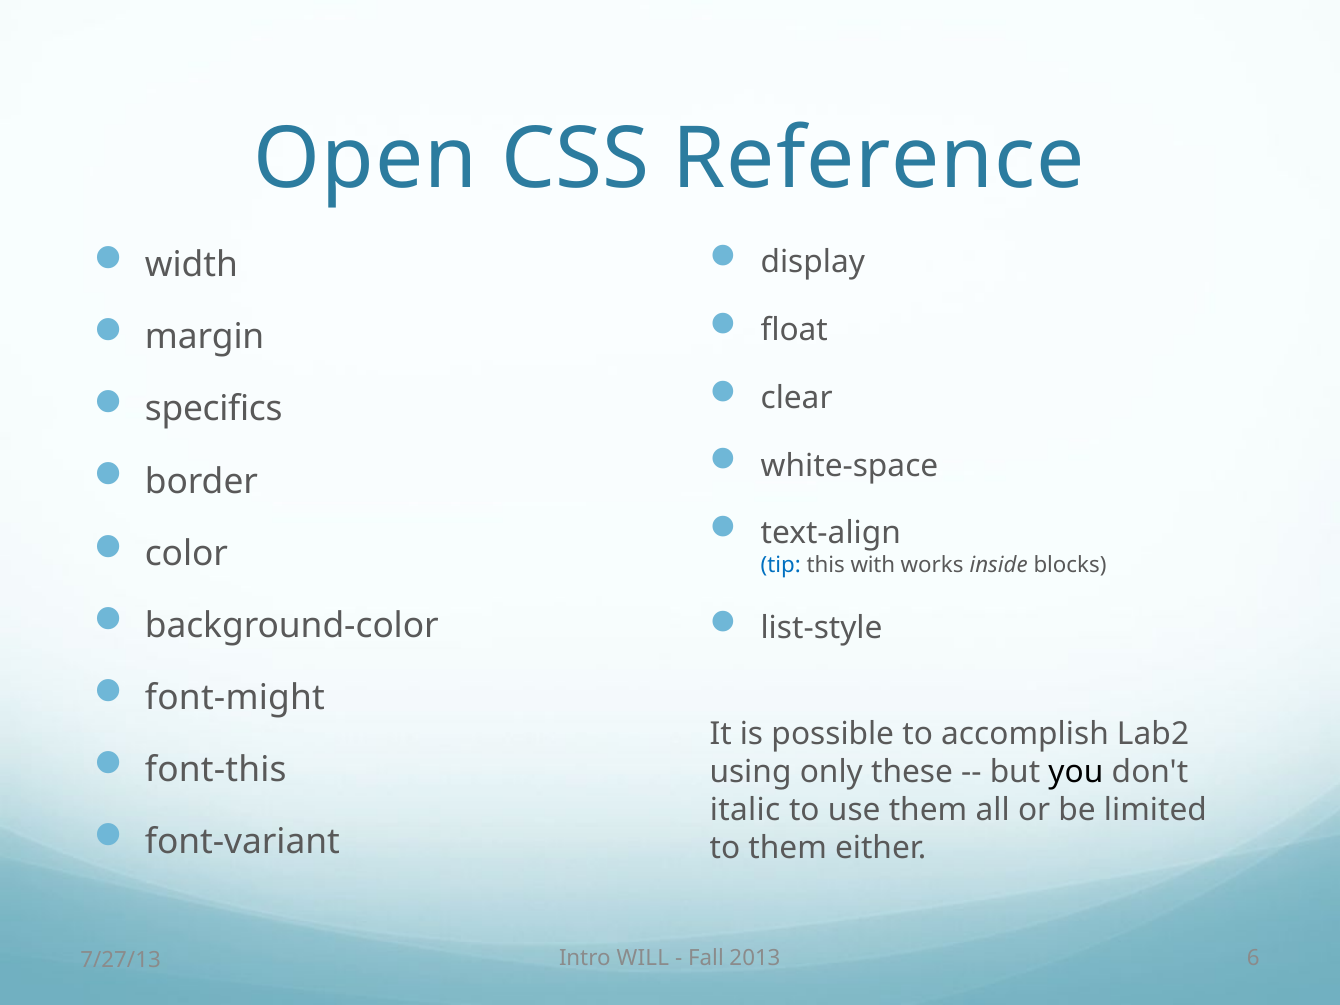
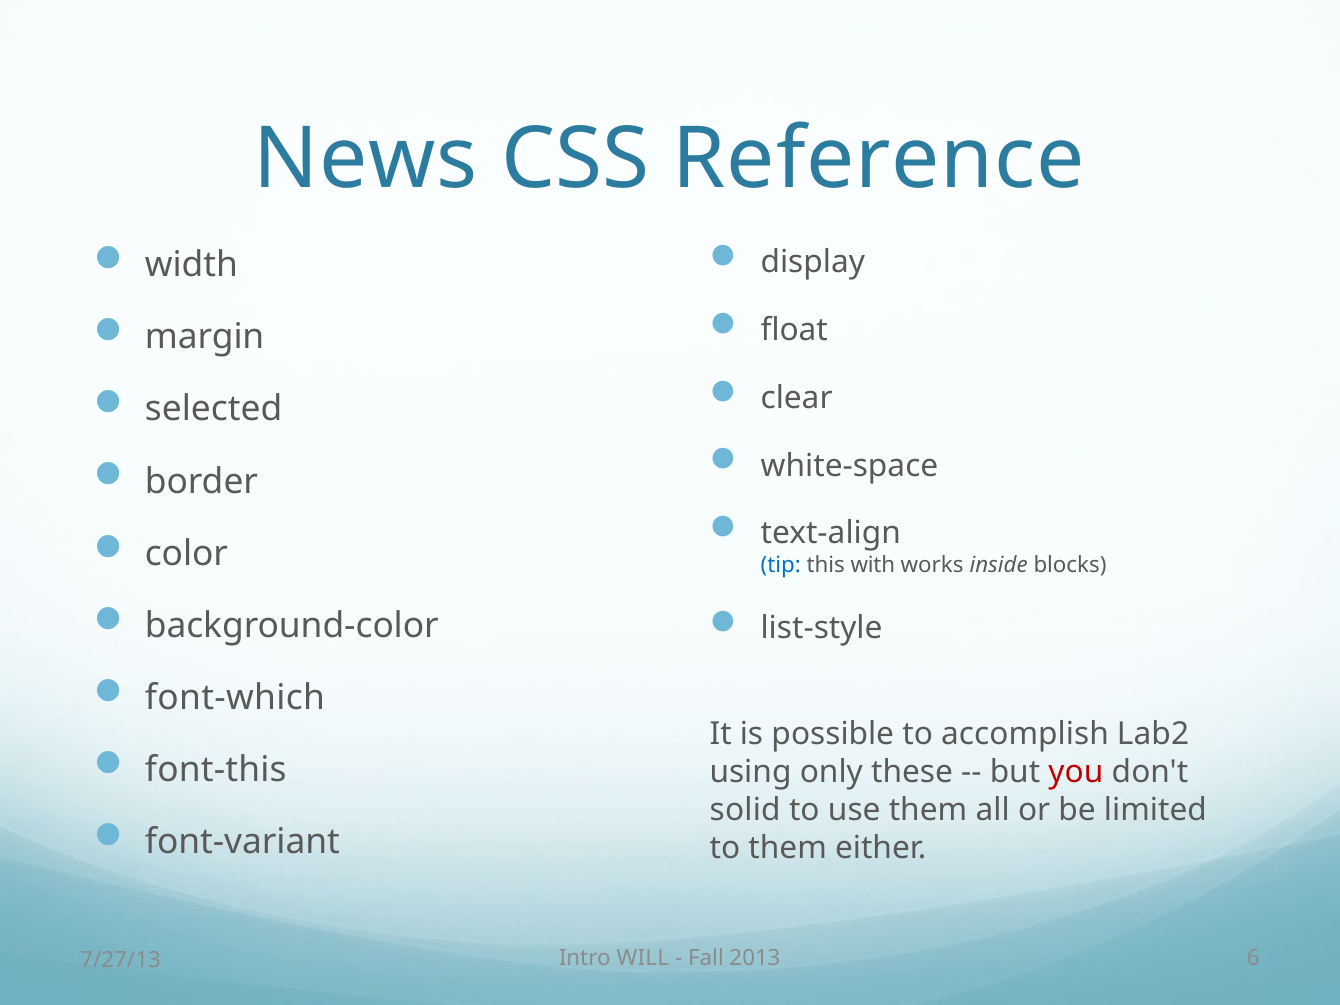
Open: Open -> News (365, 160)
specifics: specifics -> selected (214, 409)
font-might: font-might -> font-which (235, 698)
you colour: black -> red (1076, 772)
italic: italic -> solid (745, 810)
